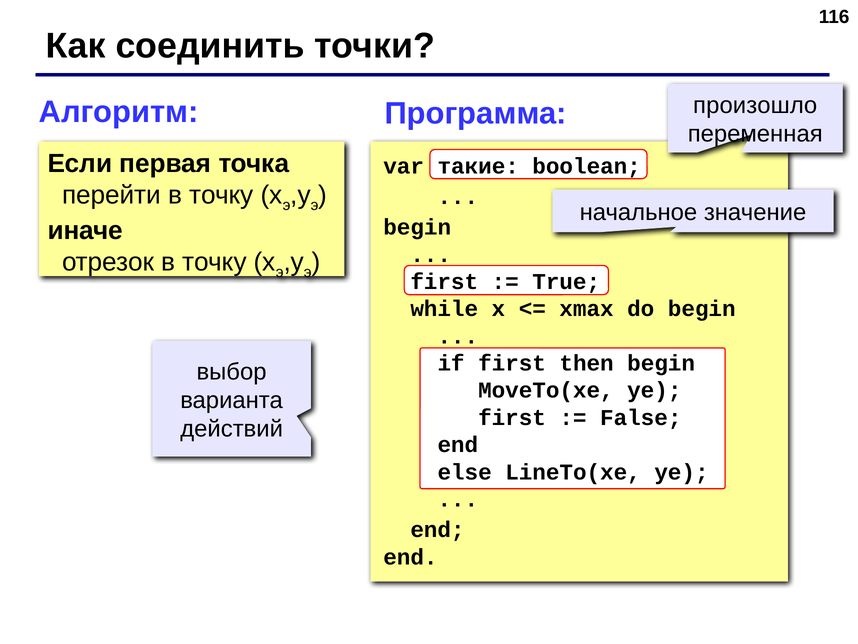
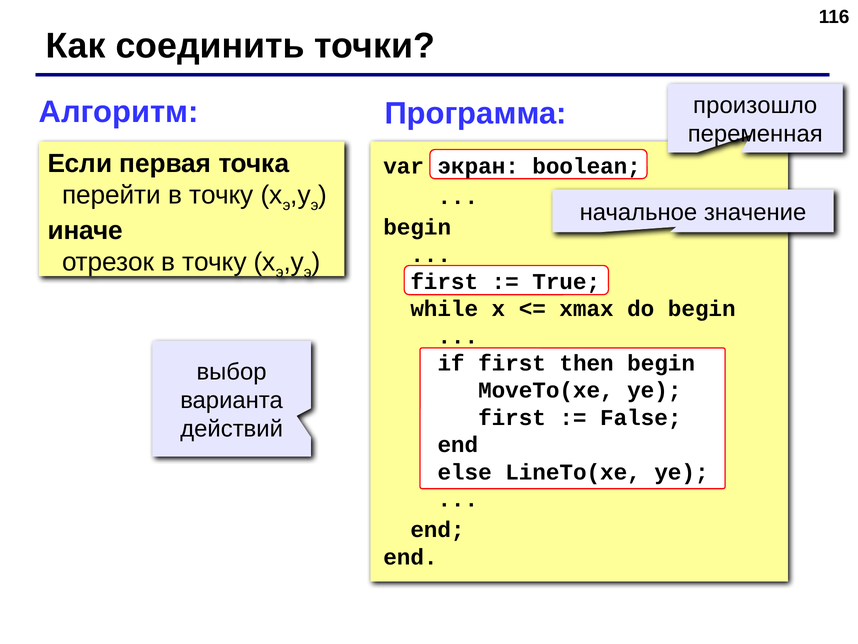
такие: такие -> экран (478, 166)
